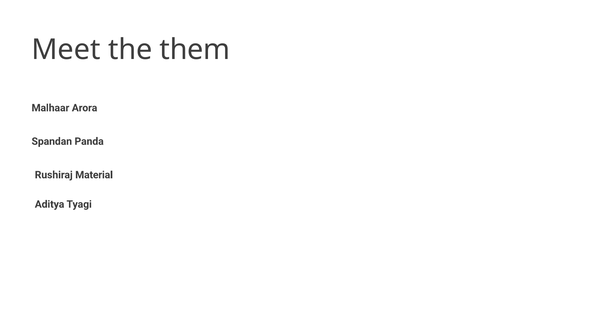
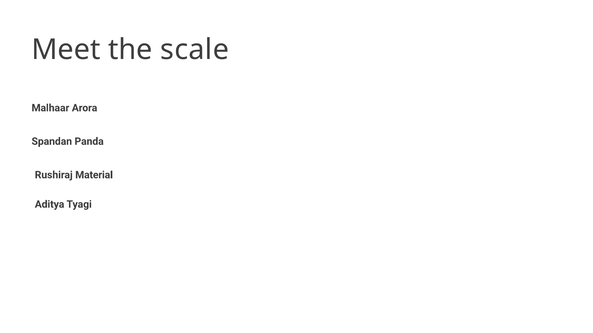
them: them -> scale (195, 50)
